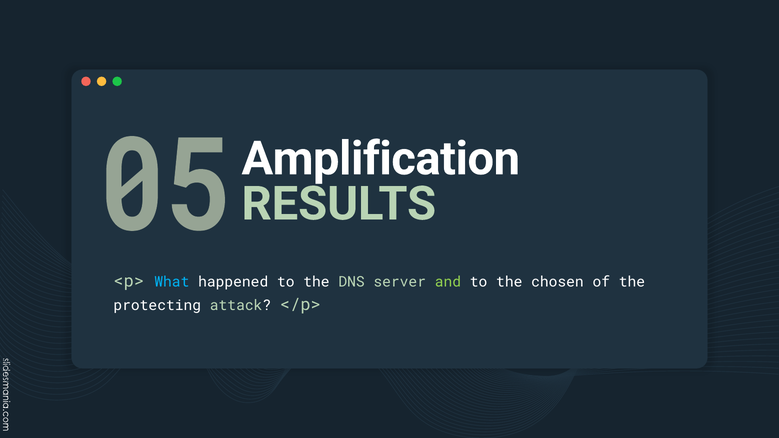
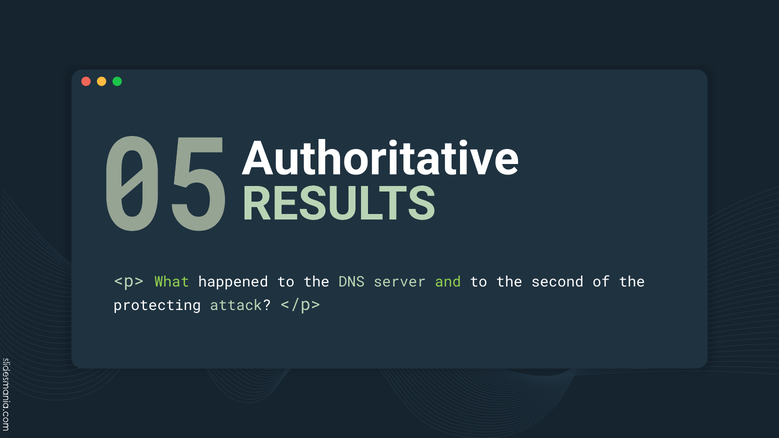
Amplification: Amplification -> Authoritative (380, 159)
What colour: light blue -> light green (172, 282)
chosen: chosen -> second (557, 282)
